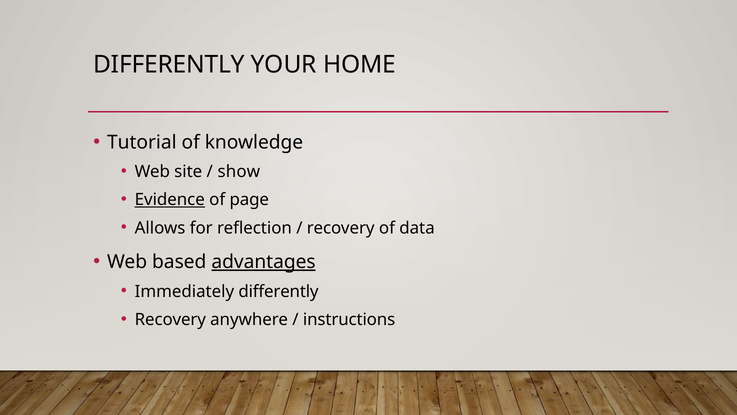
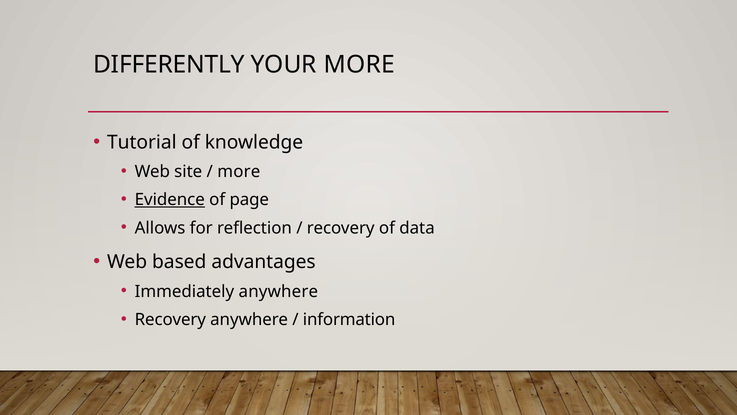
YOUR HOME: HOME -> MORE (359, 65)
show: show -> more (239, 171)
advantages underline: present -> none (264, 262)
Immediately differently: differently -> anywhere (278, 291)
instructions: instructions -> information (349, 319)
